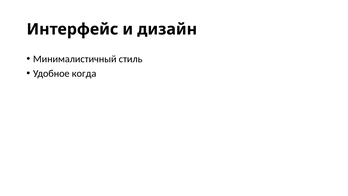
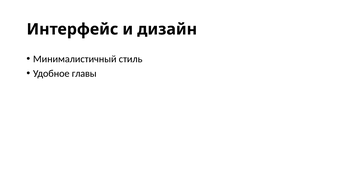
когда: когда -> главы (84, 73)
